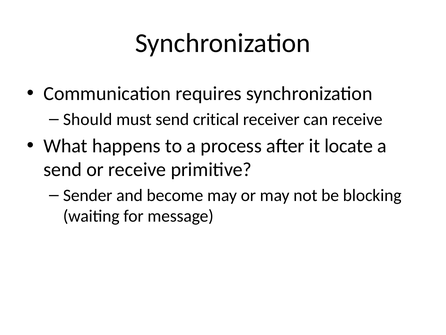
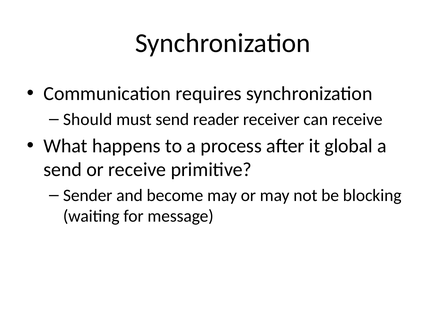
critical: critical -> reader (216, 119)
locate: locate -> global (349, 146)
